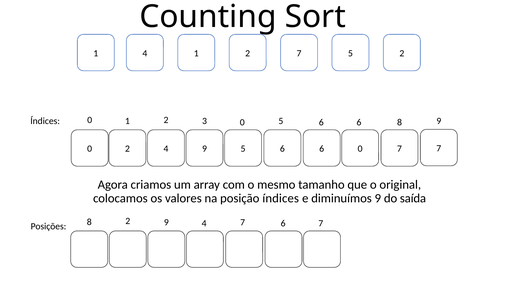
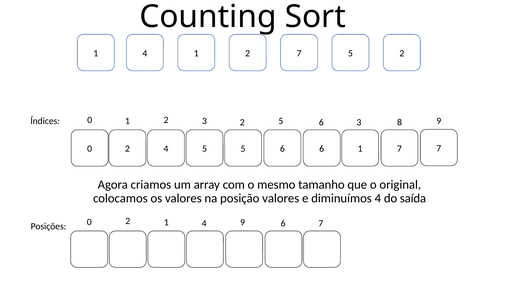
3 0: 0 -> 2 (242, 122)
6: 6 -> 3 (359, 122)
4 9: 9 -> 5 (204, 149)
6 0: 0 -> 1 (360, 149)
posição índices: índices -> valores (281, 198)
diminuímos 9: 9 -> 4 (378, 198)
Posições 8: 8 -> 0 (89, 222)
2 9: 9 -> 1 (166, 222)
4 7: 7 -> 9 (243, 222)
